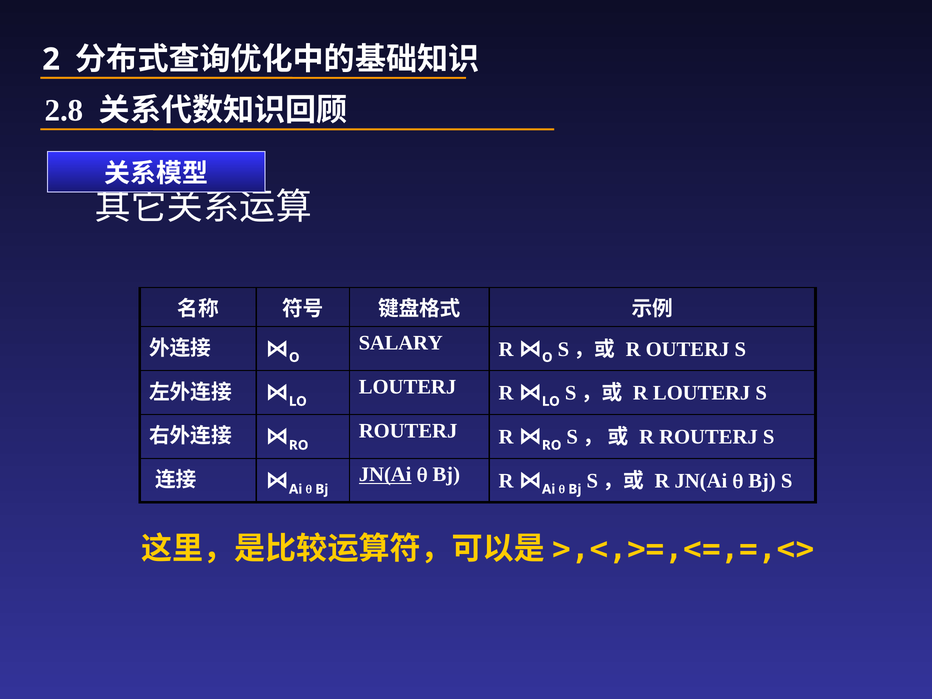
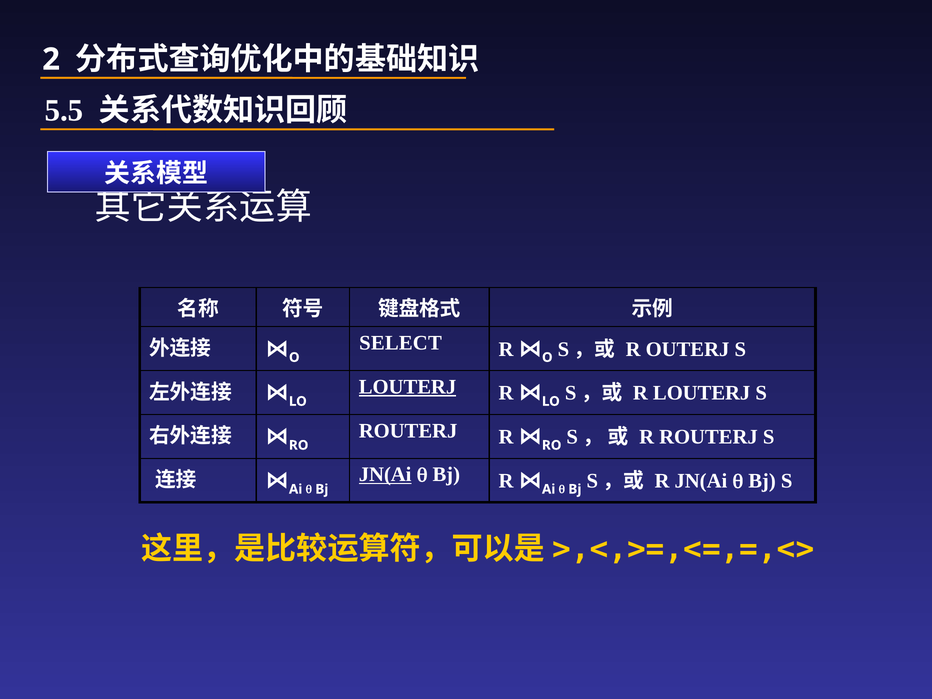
2.8: 2.8 -> 5.5 (64, 111)
SALARY: SALARY -> SELECT (400, 343)
LOUTERJ underline: none -> present (408, 387)
